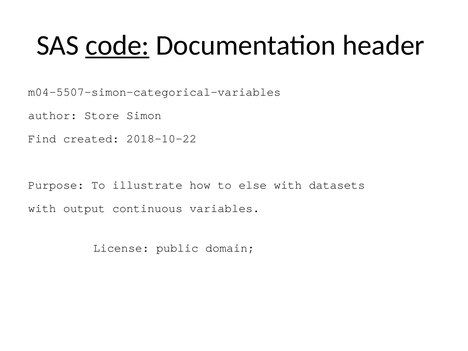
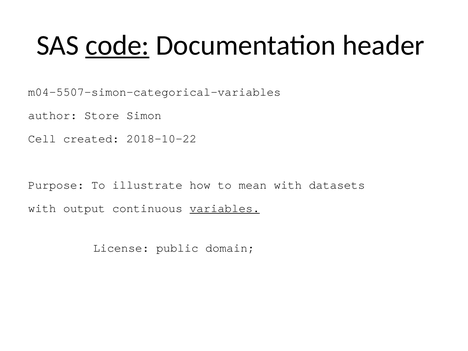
Find: Find -> Cell (42, 139)
else: else -> mean (253, 185)
variables underline: none -> present (225, 208)
